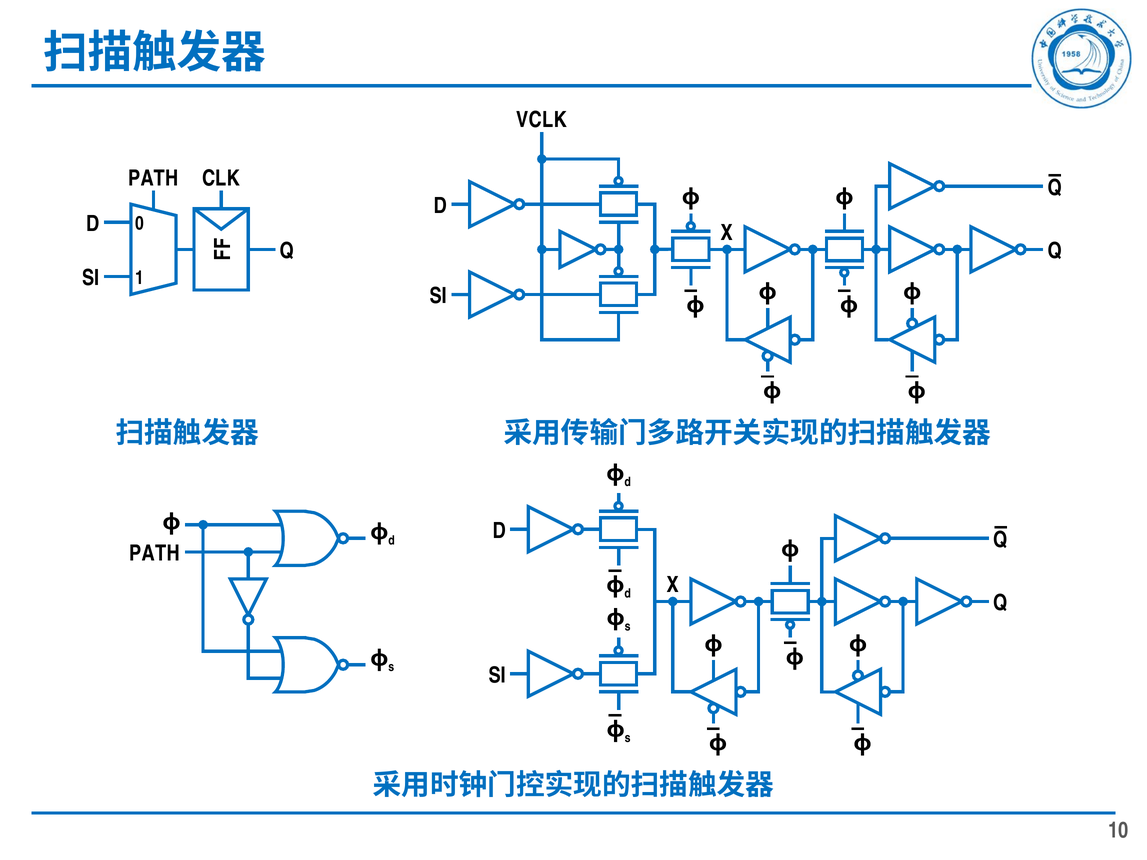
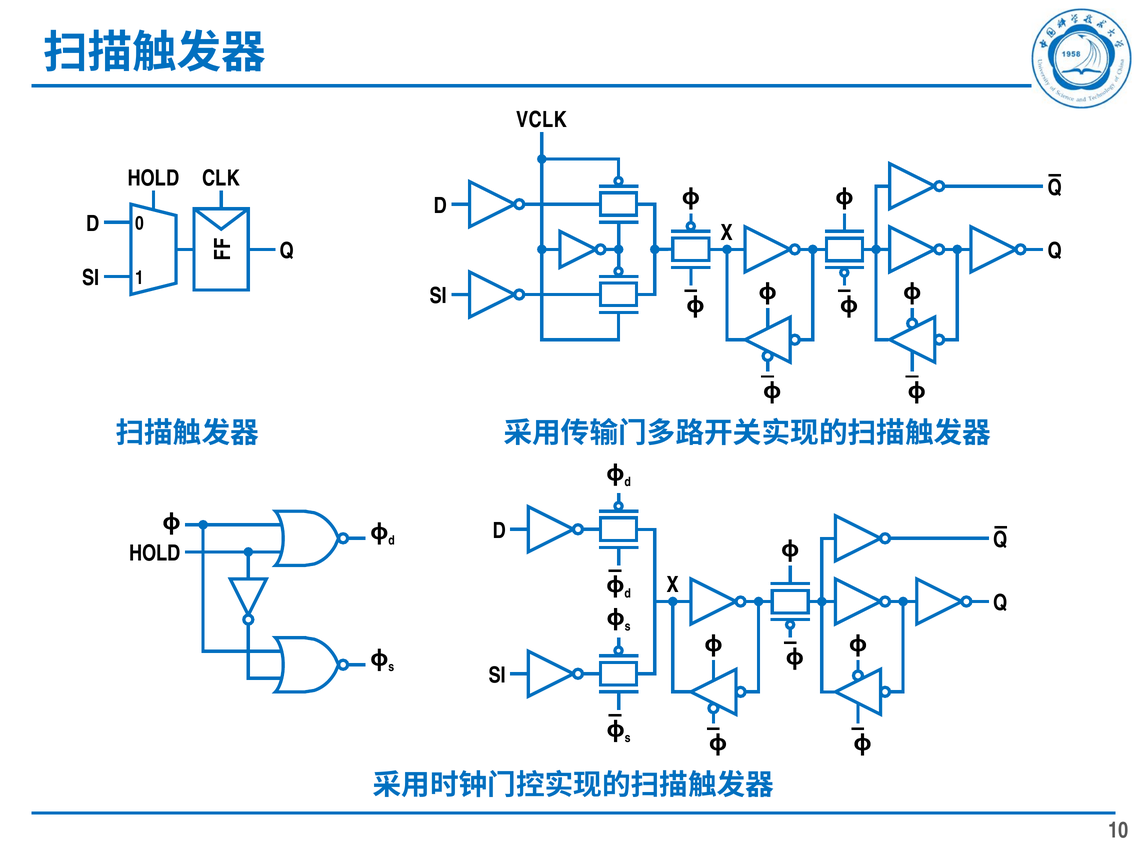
PATH: PATH -> HOLD (153, 179)
PATH: PATH -> HOLD (155, 554)
